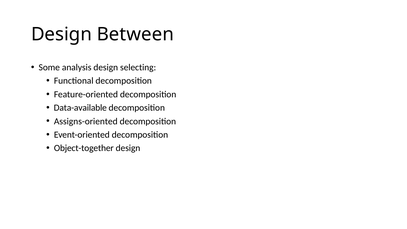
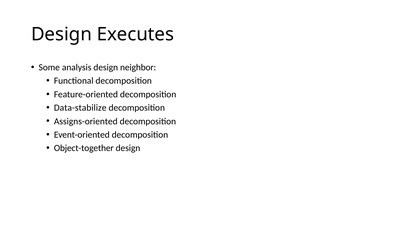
Between: Between -> Executes (135, 34)
selecting: selecting -> neighbor (138, 67)
Data-available: Data-available -> Data-stabilize (80, 108)
